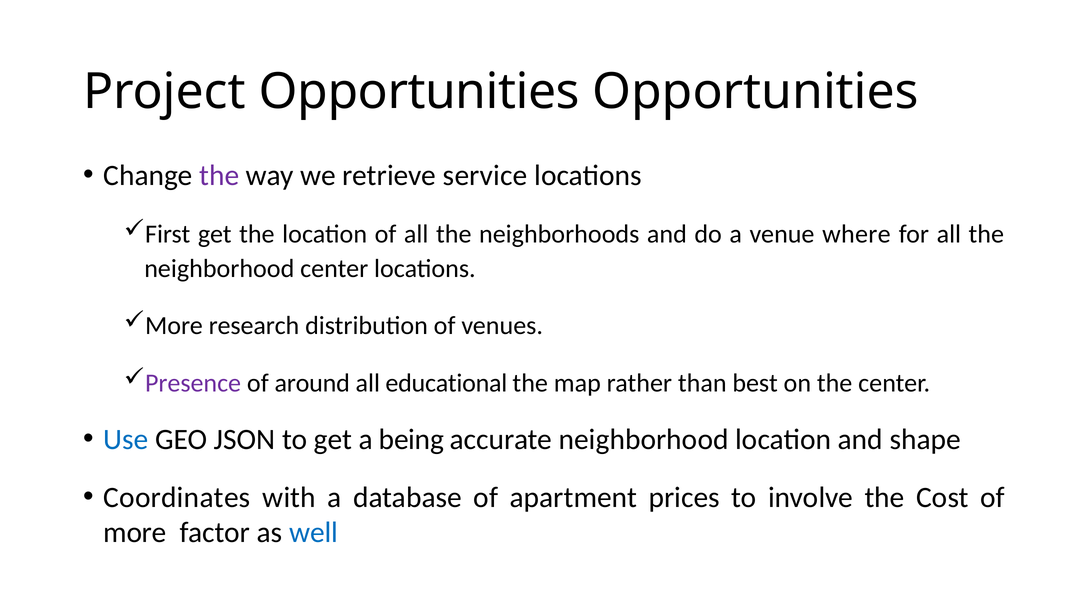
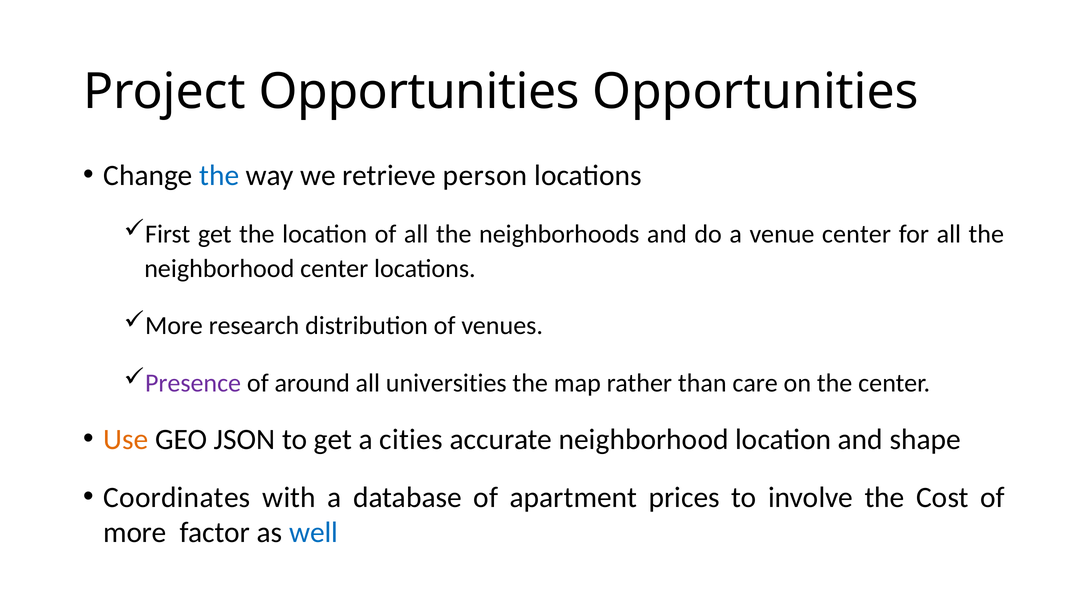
the colour: purple -> blue (219, 175)
service: service -> person (485, 175)
venue where: where -> center (856, 234)
educational: educational -> universities (446, 383)
best: best -> care (755, 383)
Use colour: blue -> orange (126, 439)
being: being -> cities (411, 439)
